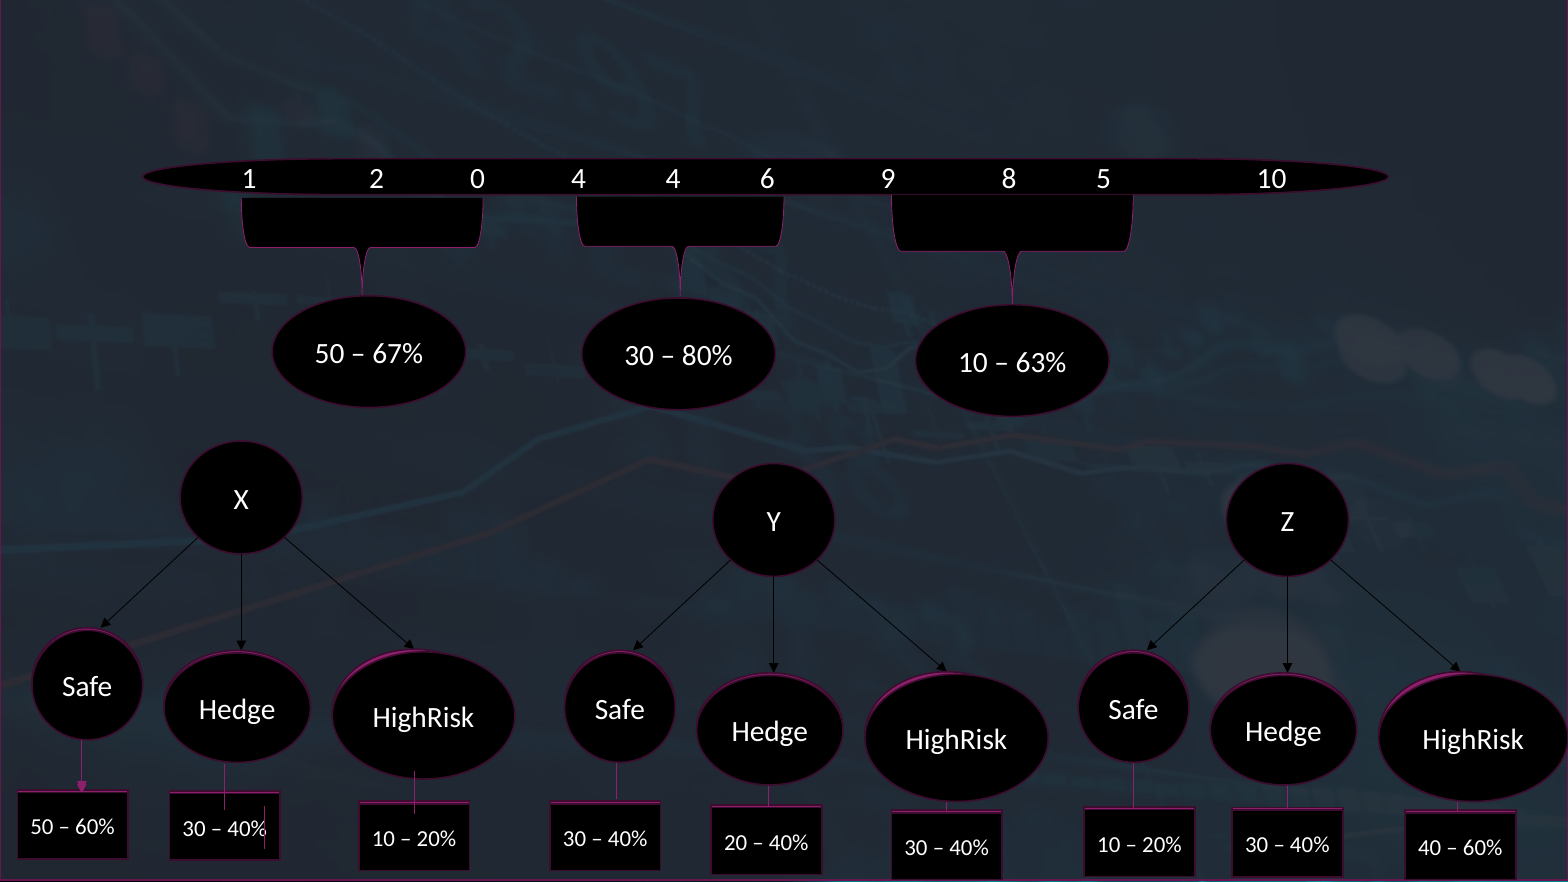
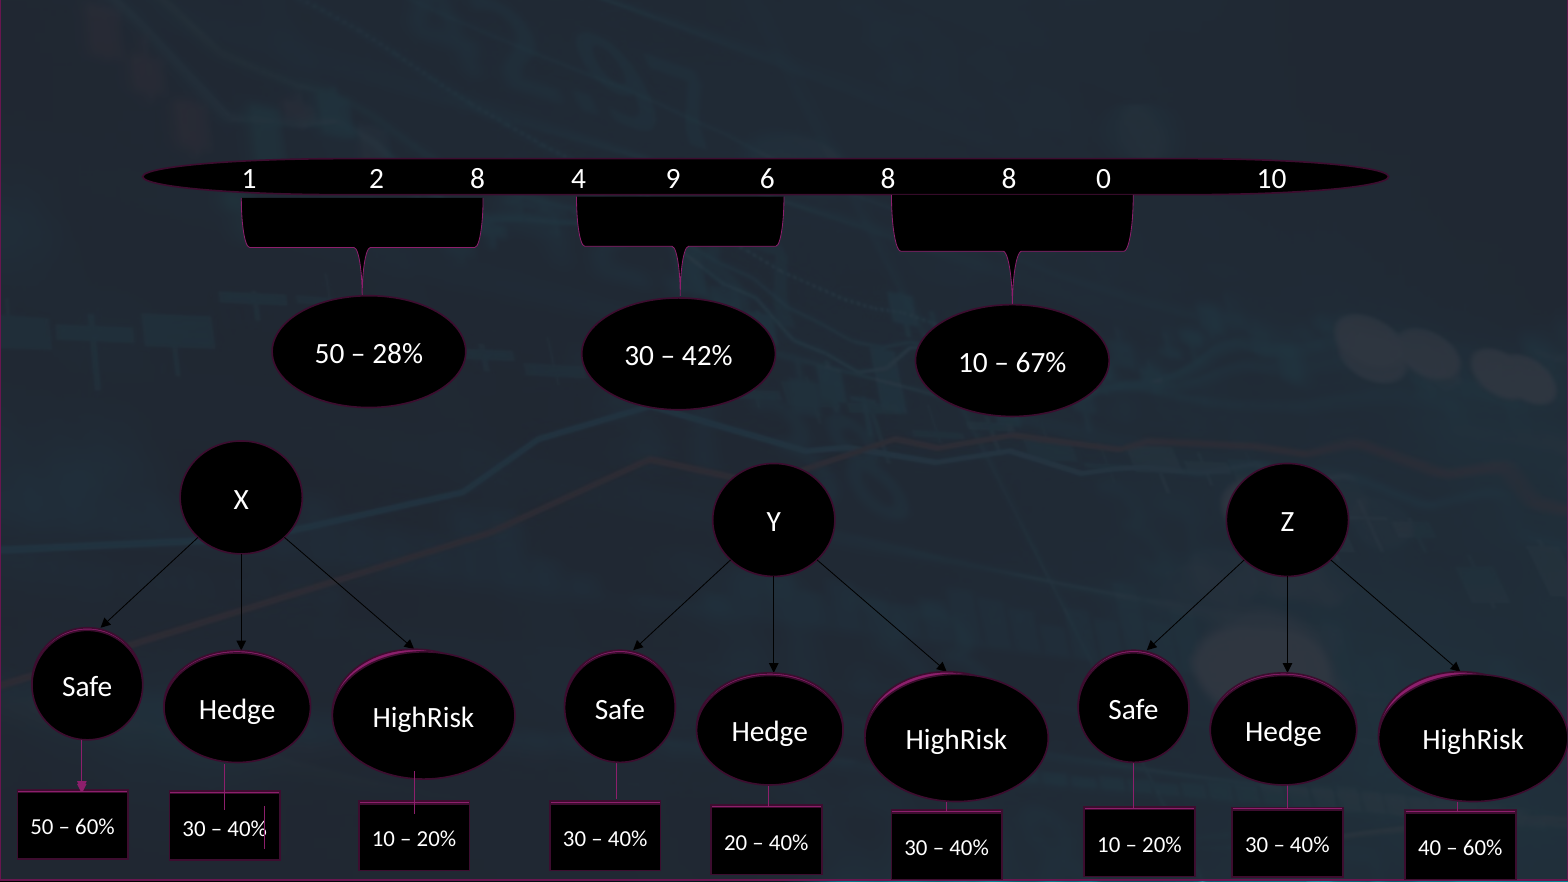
2 0: 0 -> 8 (478, 179)
4 4: 4 -> 9 (673, 179)
6 9: 9 -> 8 (888, 179)
5: 5 -> 0 (1104, 179)
67%: 67% -> 28% (398, 354)
80%: 80% -> 42% (707, 356)
63%: 63% -> 67% (1041, 363)
